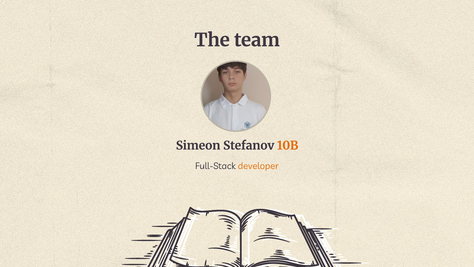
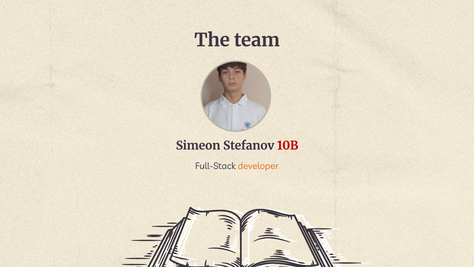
10B colour: orange -> red (288, 145)
